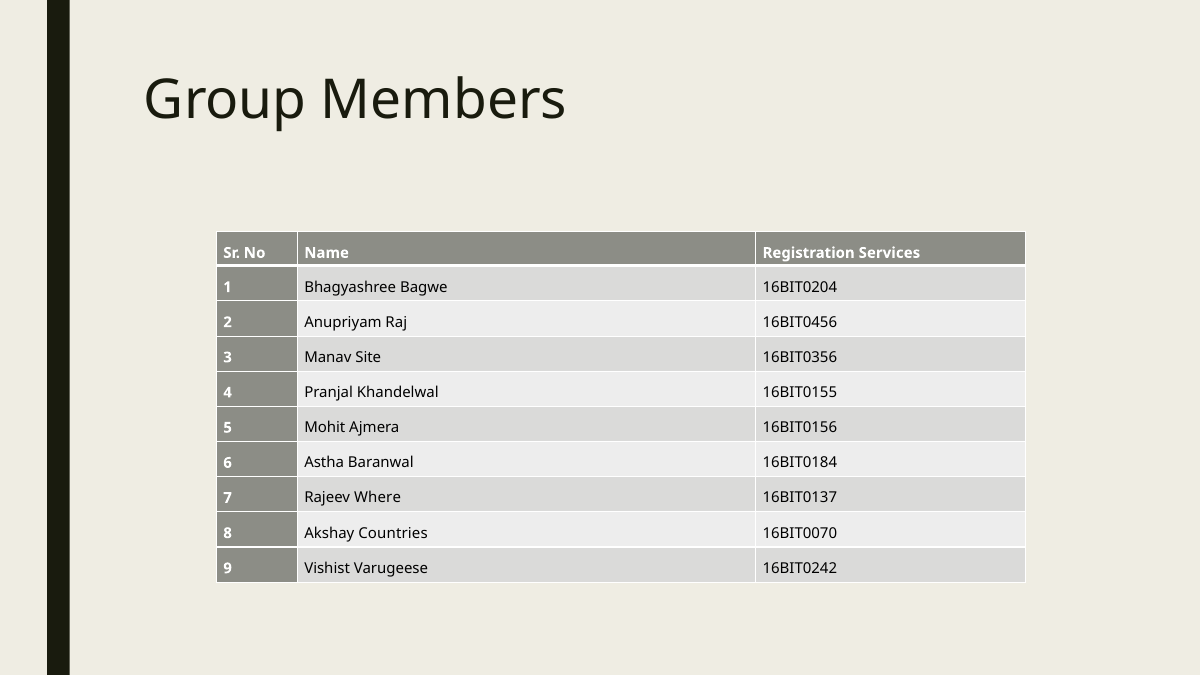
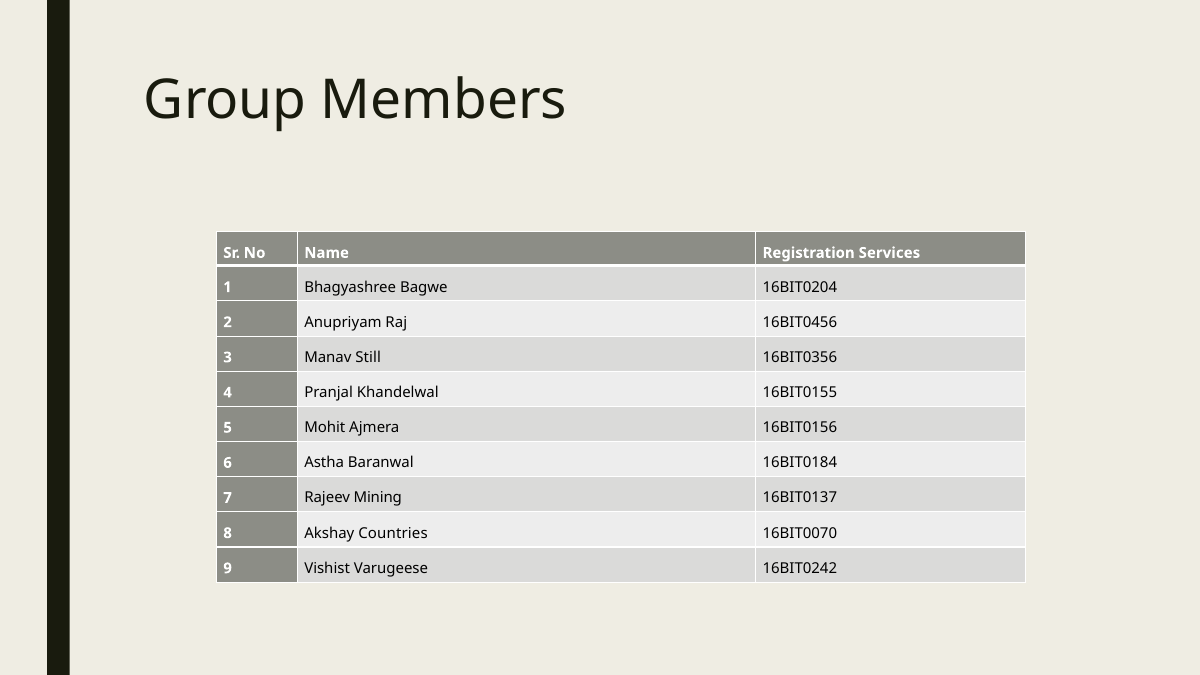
Site: Site -> Still (368, 357)
Where: Where -> Mining (378, 498)
